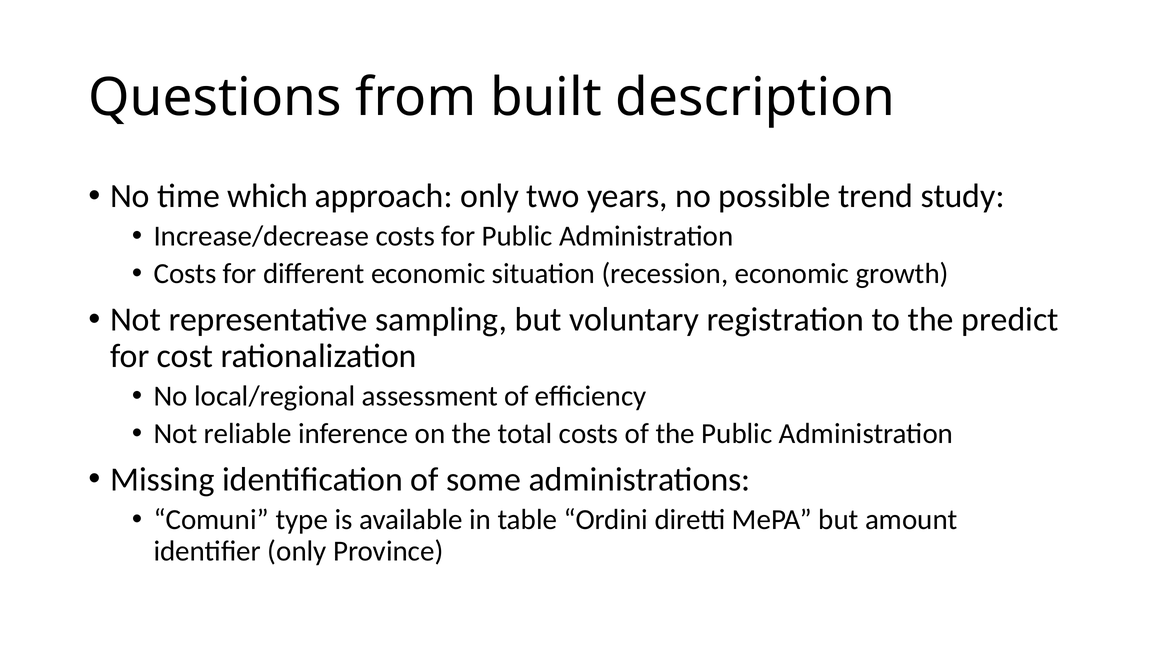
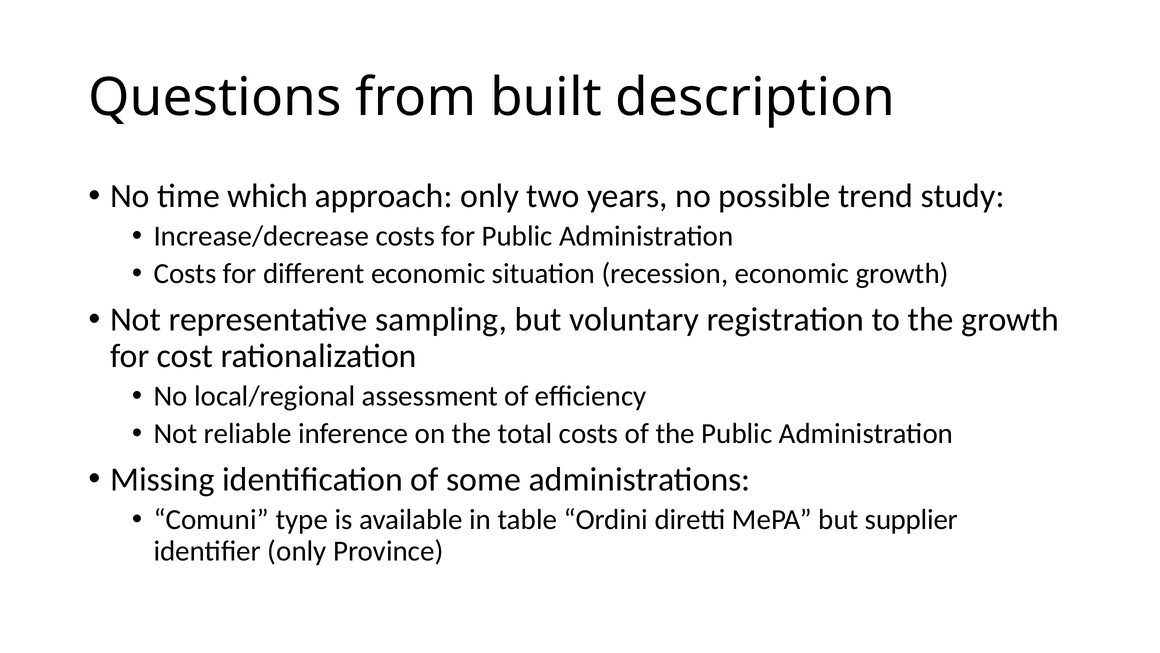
the predict: predict -> growth (1010, 319)
amount: amount -> supplier (911, 519)
